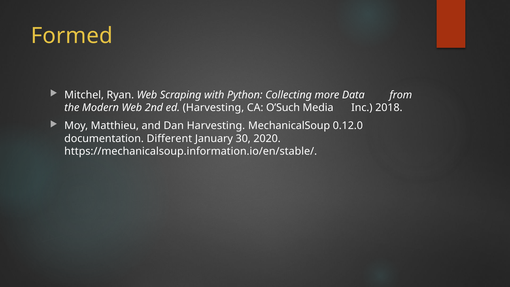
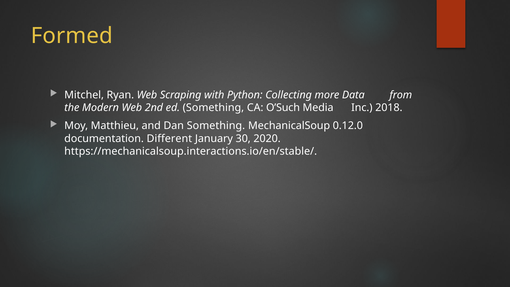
ed Harvesting: Harvesting -> Something (213, 108)
Dan Harvesting: Harvesting -> Something (216, 126)
https://mechanicalsoup.information.io/en/stable/: https://mechanicalsoup.information.io/en/stable/ -> https://mechanicalsoup.interactions.io/en/stable/ (191, 151)
